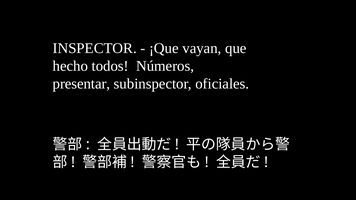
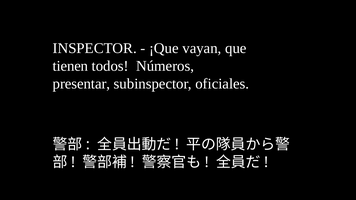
hecho: hecho -> tienen (70, 66)
